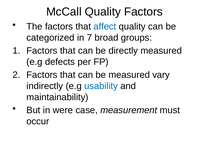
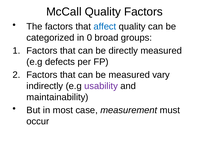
7: 7 -> 0 (89, 38)
usability colour: blue -> purple (101, 86)
were: were -> most (63, 110)
